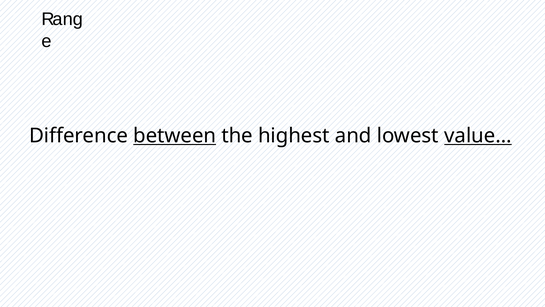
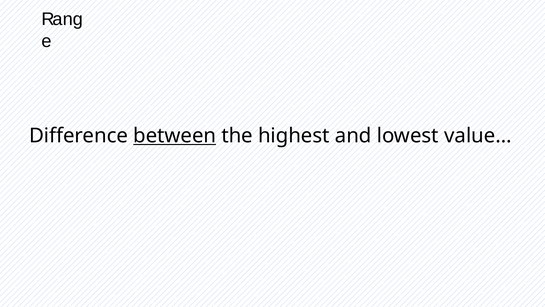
value… underline: present -> none (478, 136)
